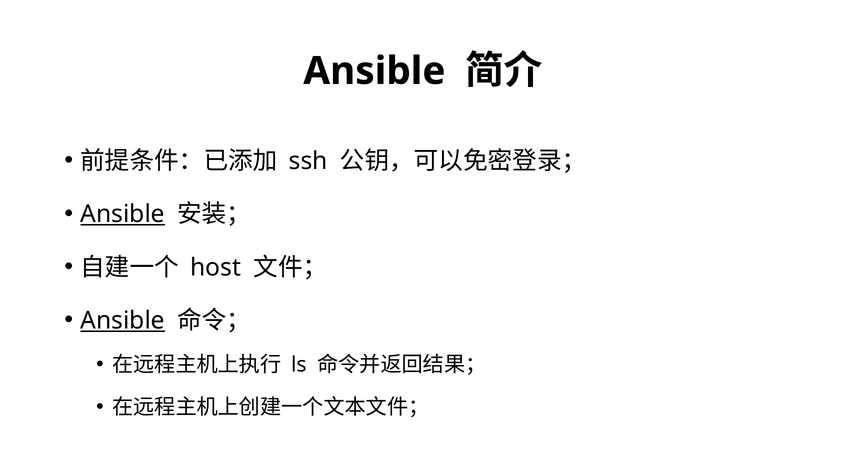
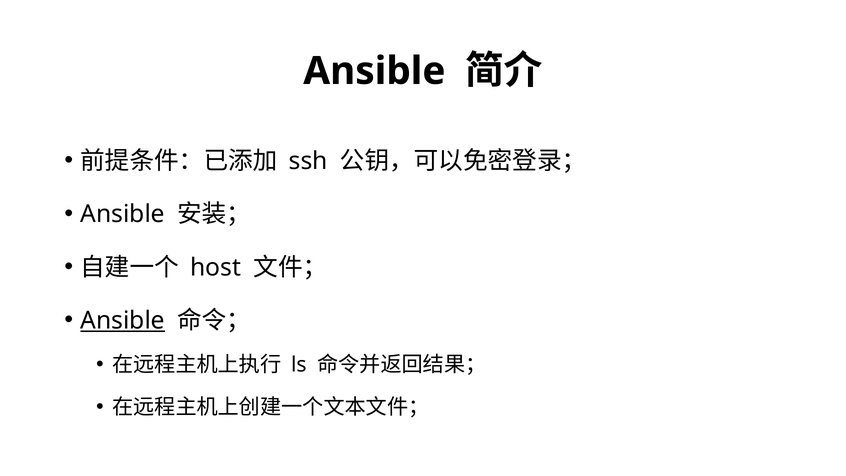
Ansible underline: present -> none (123, 214)
